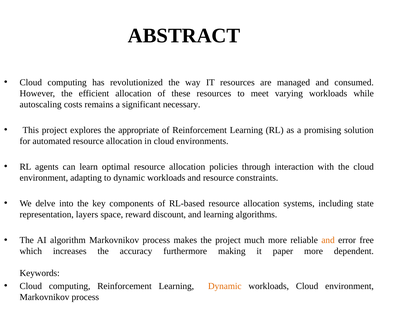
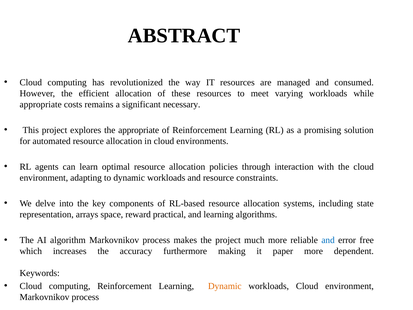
autoscaling: autoscaling -> appropriate (41, 104)
layers: layers -> arrays (87, 214)
discount: discount -> practical (169, 214)
and colour: orange -> blue (328, 240)
